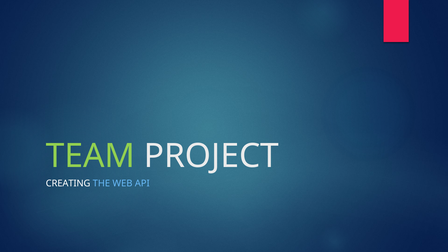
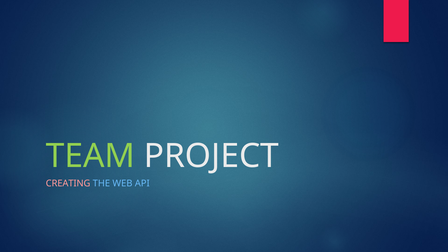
CREATING colour: white -> pink (68, 183)
